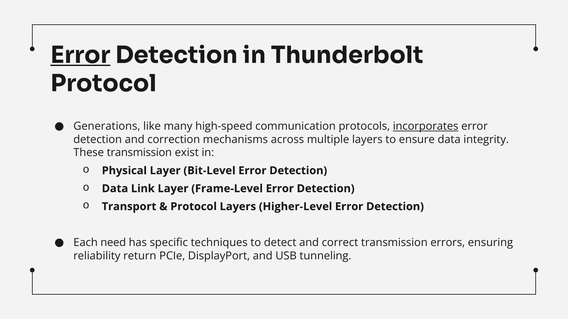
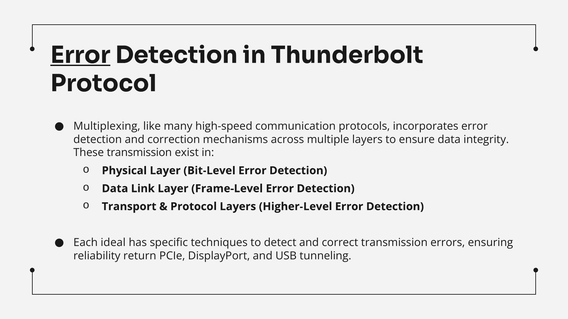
Generations: Generations -> Multiplexing (107, 126)
incorporates underline: present -> none (426, 126)
need: need -> ideal (113, 243)
